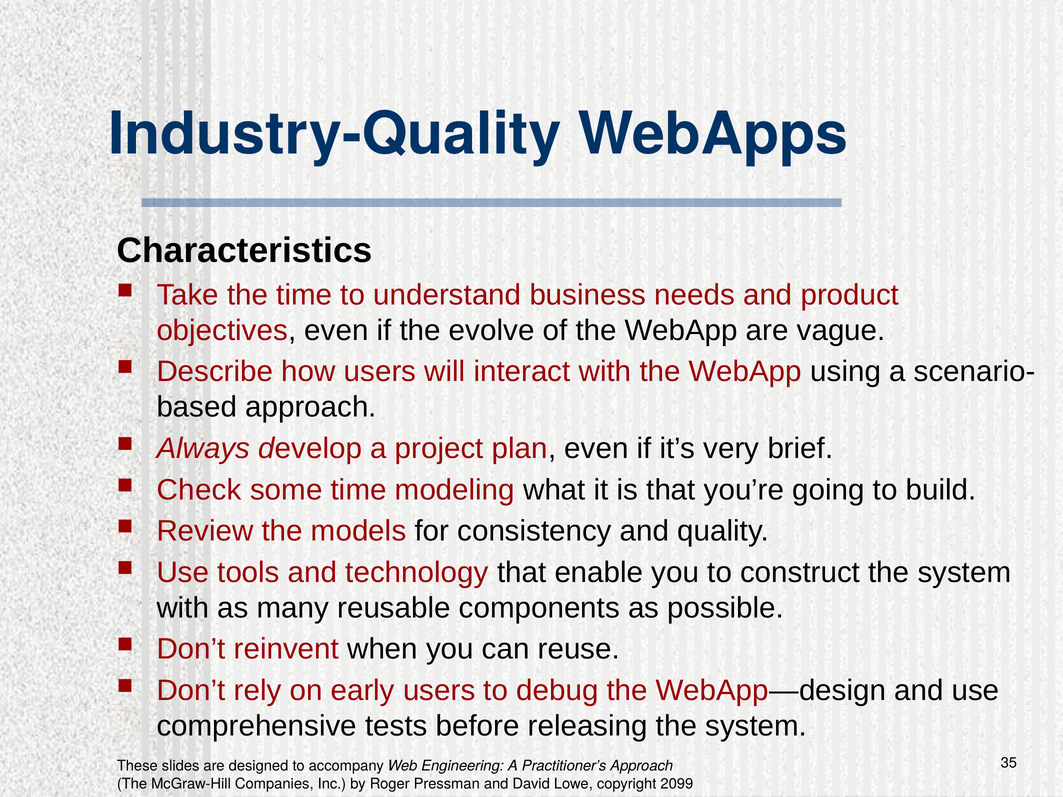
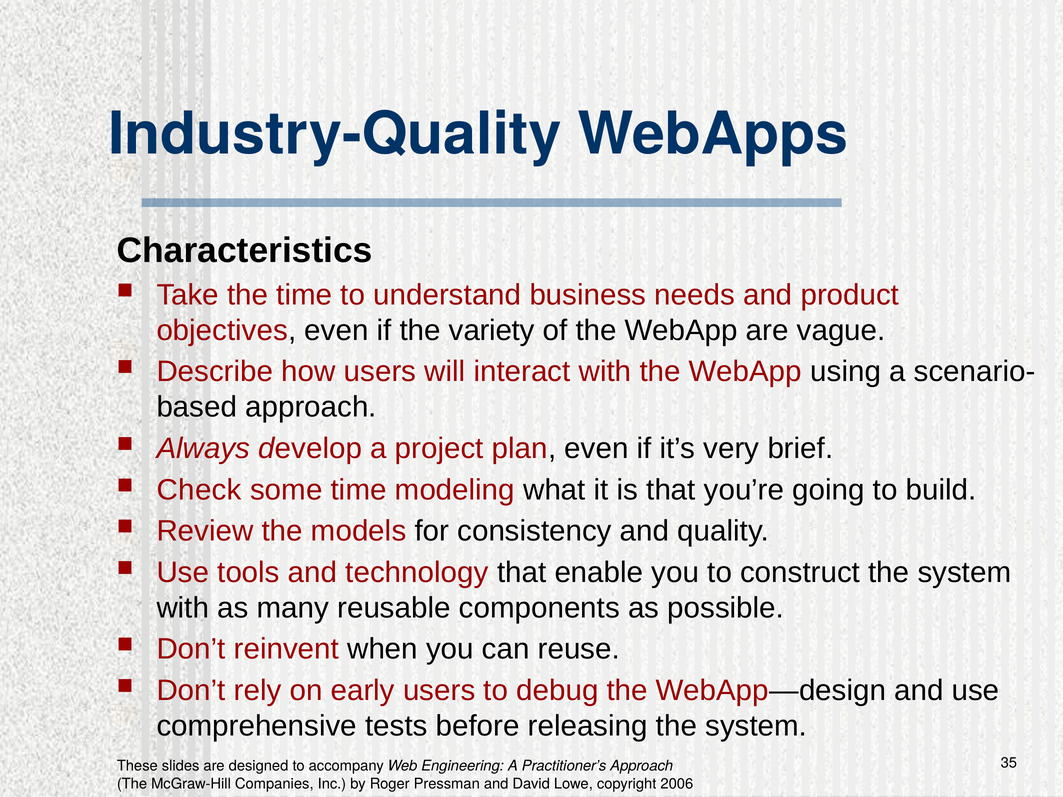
evolve: evolve -> variety (492, 330)
2099: 2099 -> 2006 (677, 784)
